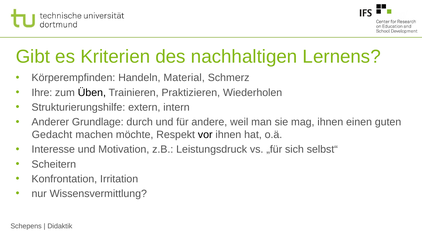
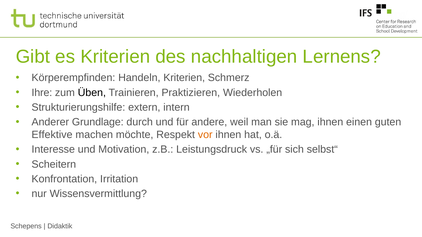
Handeln Material: Material -> Kriterien (184, 78)
Gedacht: Gedacht -> Effektive (52, 135)
vor colour: black -> orange (205, 135)
